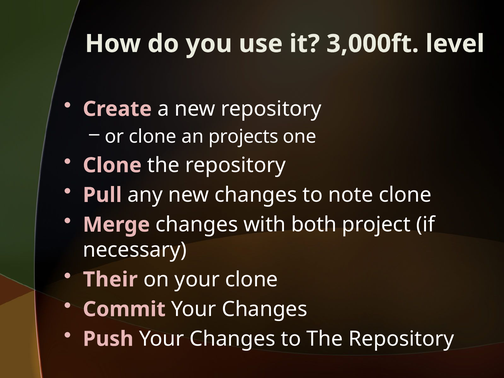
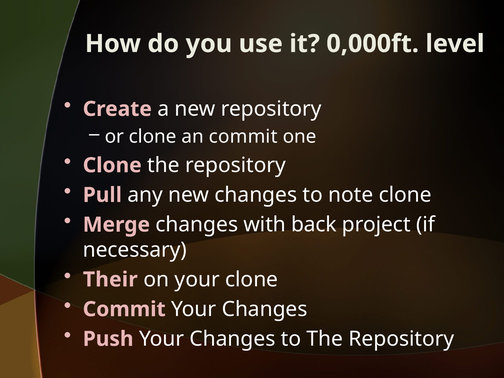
3,000ft: 3,000ft -> 0,000ft (373, 44)
an projects: projects -> commit (243, 137)
both: both -> back (314, 225)
